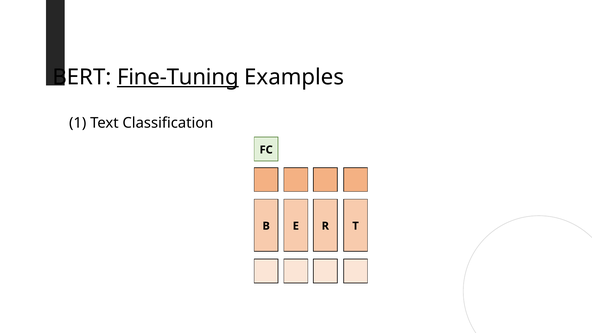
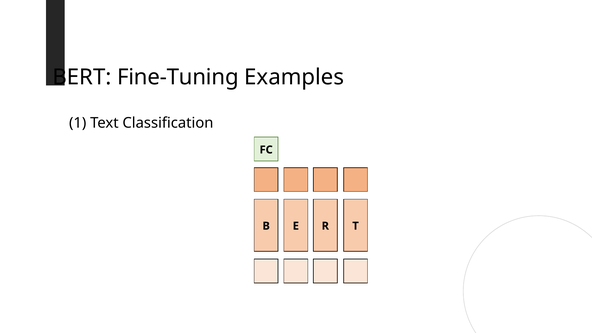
Fine-Tuning underline: present -> none (178, 77)
